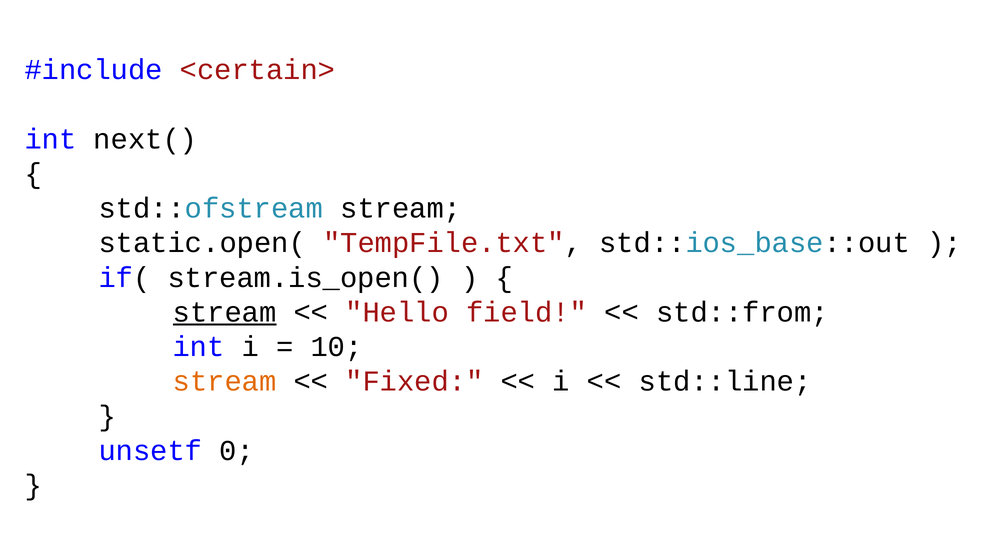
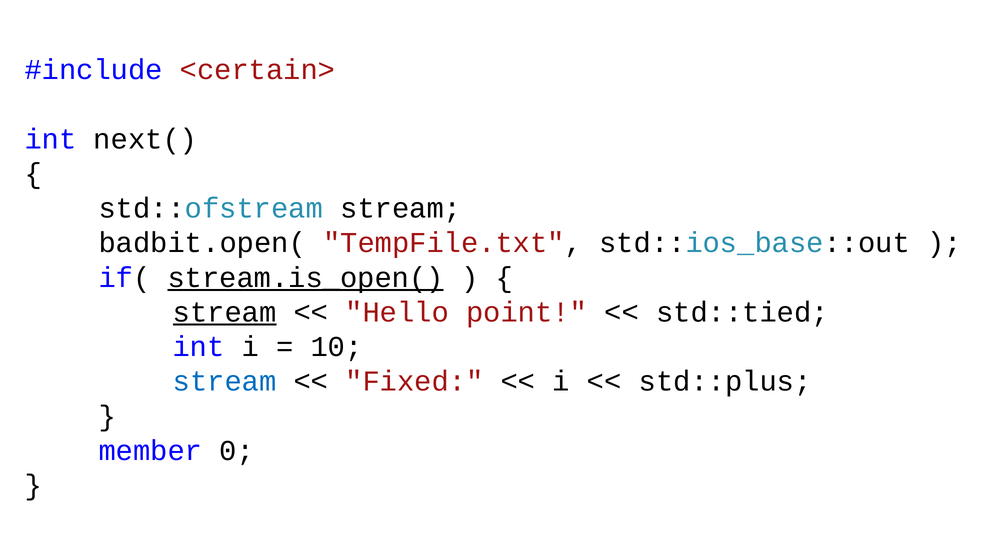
static.open(: static.open( -> badbit.open( (202, 243)
stream.is_open( underline: none -> present (306, 277)
field: field -> point (527, 312)
std::from: std::from -> std::tied (742, 312)
stream colour: orange -> blue (225, 381)
std::line: std::line -> std::plus (725, 381)
unsetf: unsetf -> member (150, 450)
